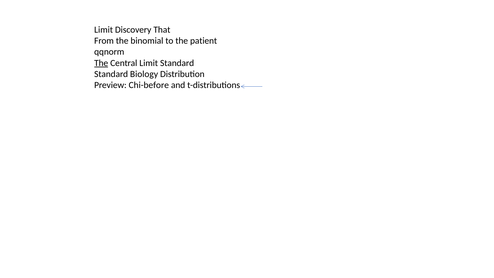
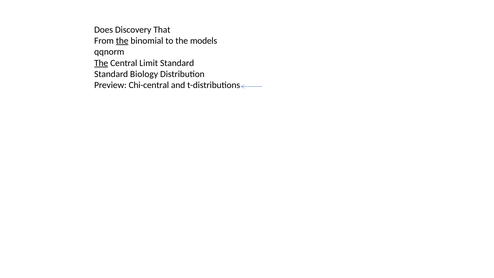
Limit: Limit -> Does (104, 30)
the underline: none -> present (122, 41)
patient: patient -> models (204, 41)
Chi-before: Chi-before -> Chi-central (149, 85)
